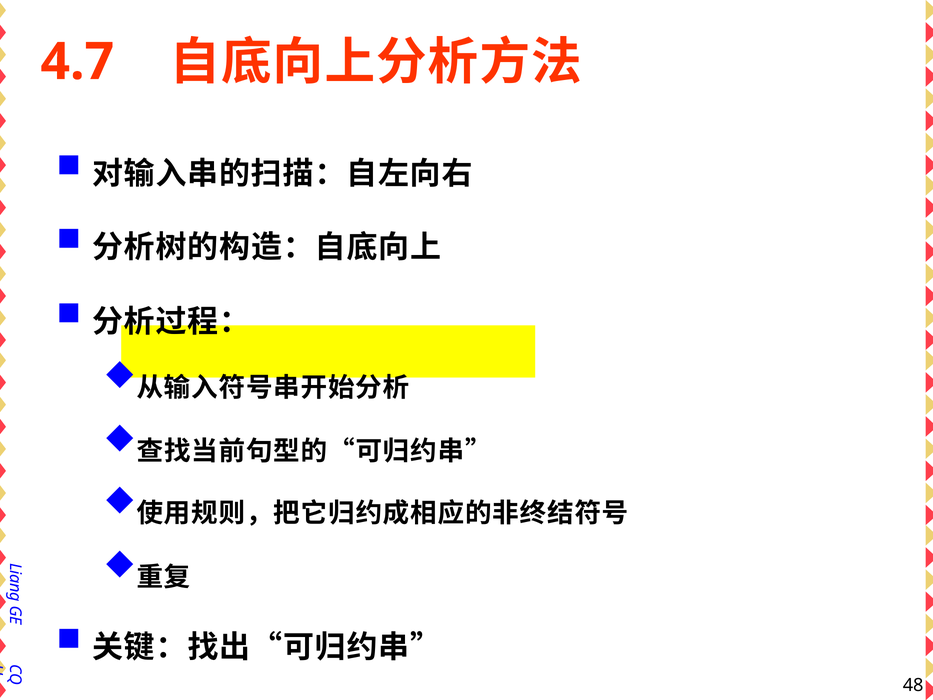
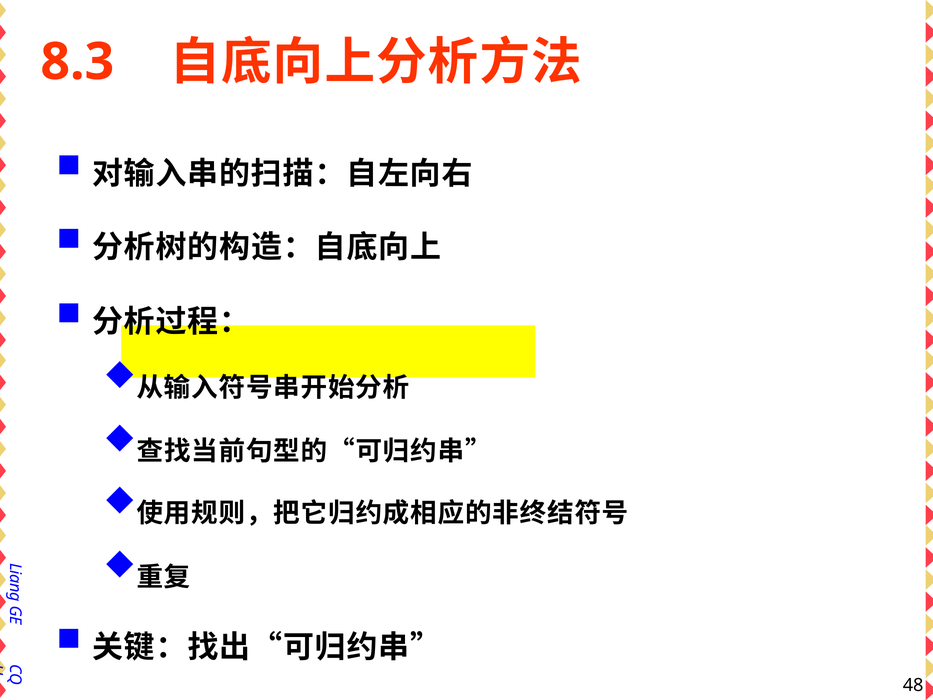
4.7: 4.7 -> 8.3 (77, 62)
